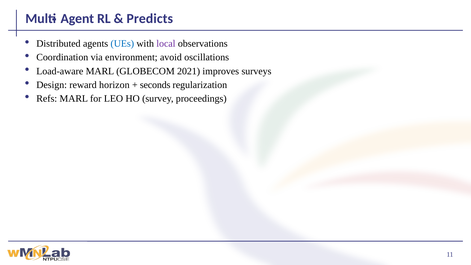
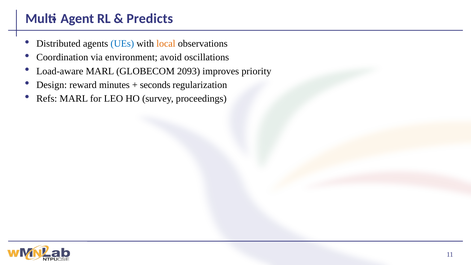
local colour: purple -> orange (166, 44)
2021: 2021 -> 2093 (189, 71)
surveys: surveys -> priority (256, 71)
horizon: horizon -> minutes (114, 85)
